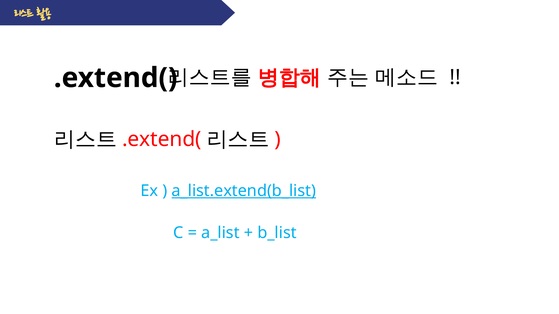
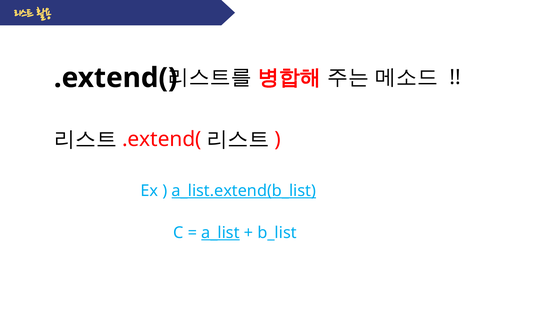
a_list underline: none -> present (220, 233)
